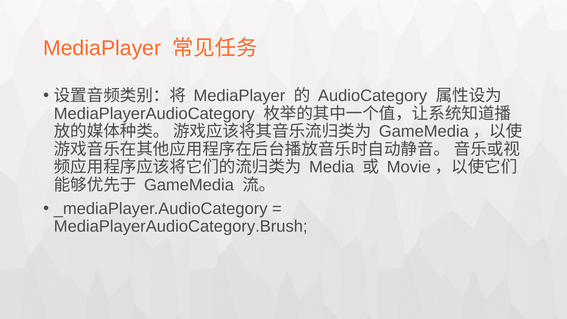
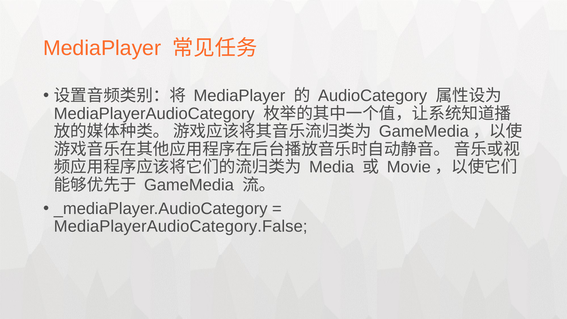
MediaPlayerAudioCategory.Brush: MediaPlayerAudioCategory.Brush -> MediaPlayerAudioCategory.False (181, 226)
